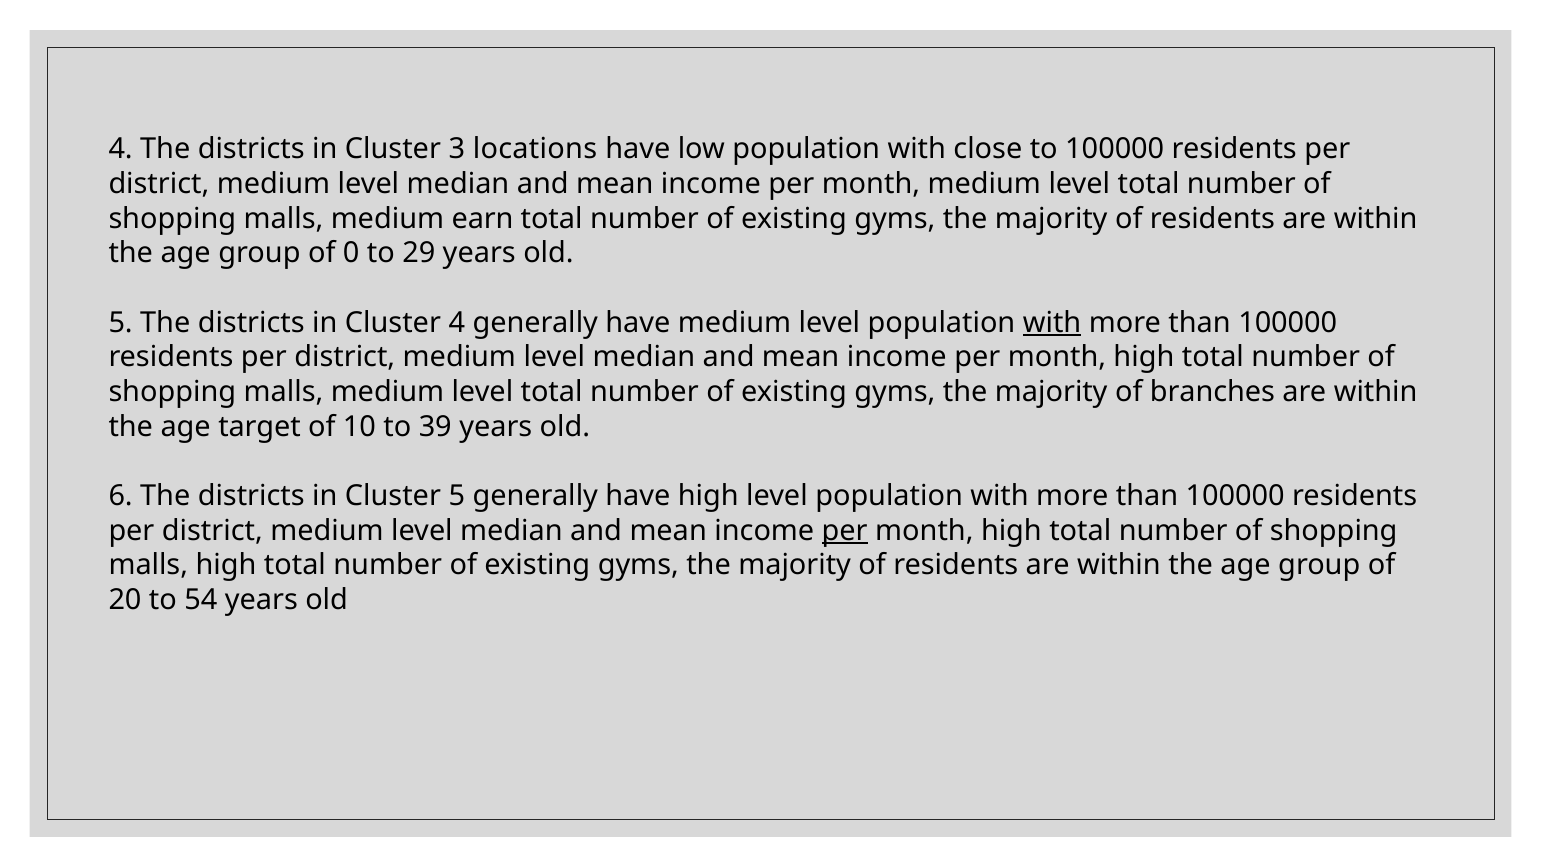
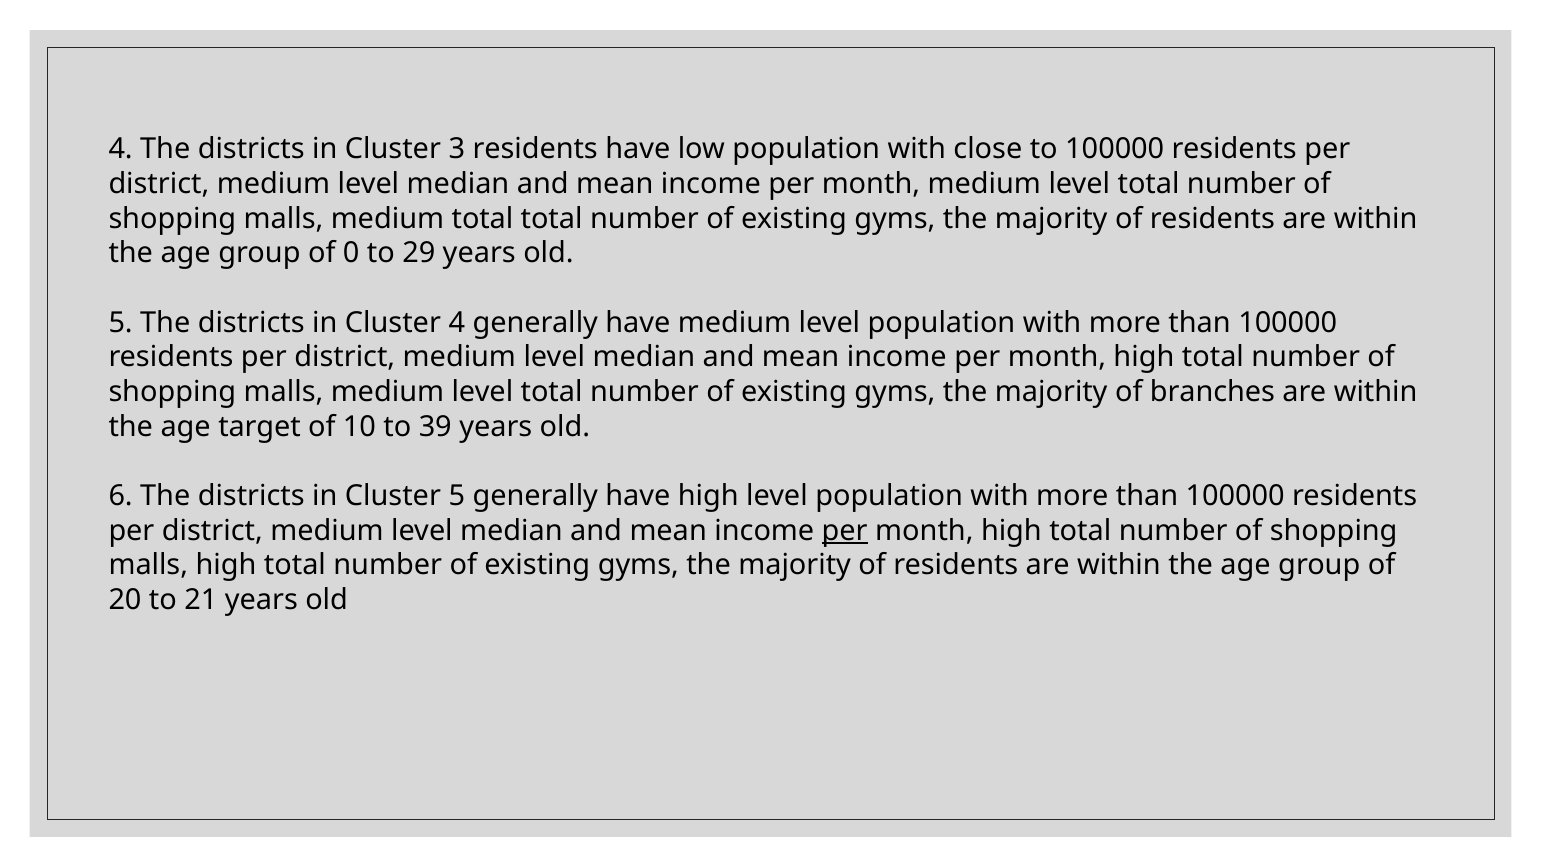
3 locations: locations -> residents (535, 149)
medium earn: earn -> total (482, 219)
with underline: present -> none (1052, 323)
54: 54 -> 21 (201, 600)
